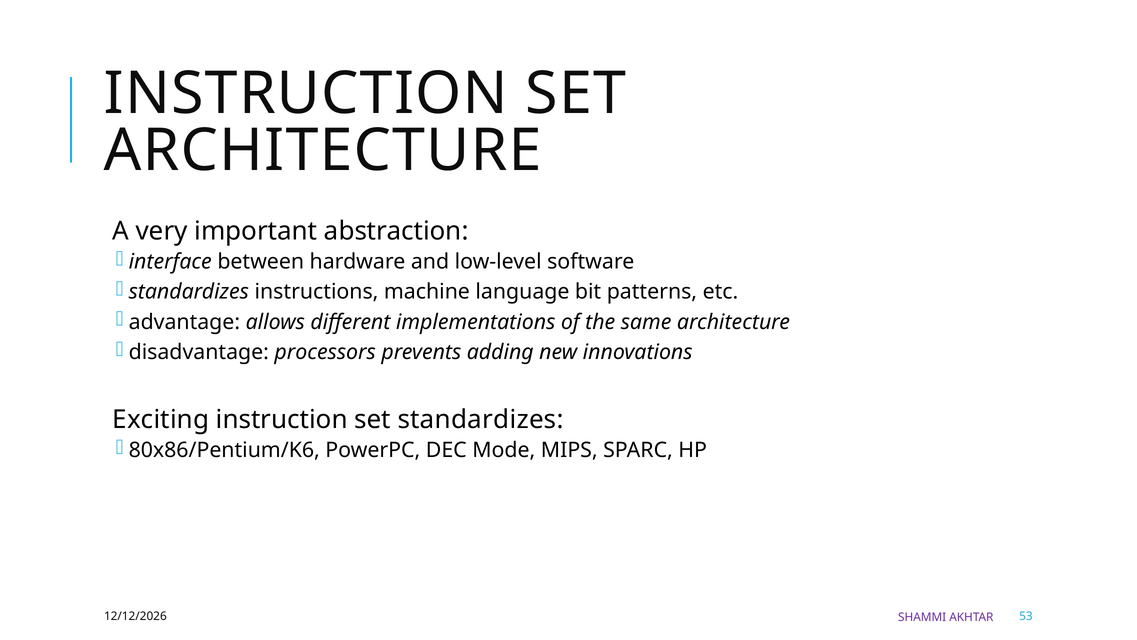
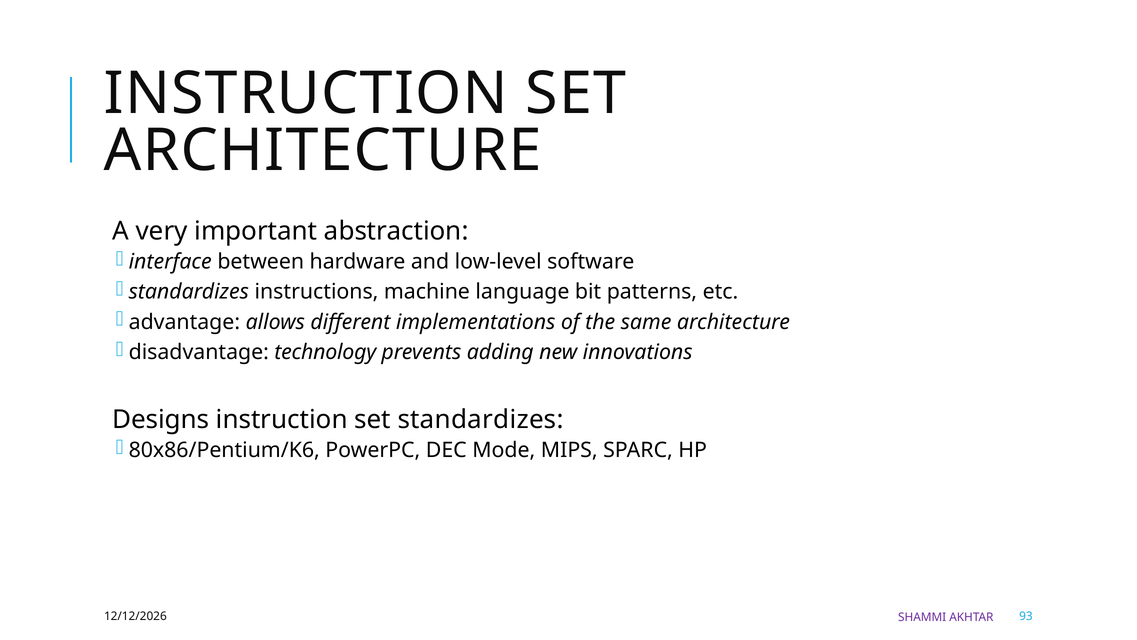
processors: processors -> technology (325, 352)
Exciting: Exciting -> Designs (161, 419)
53: 53 -> 93 (1026, 616)
